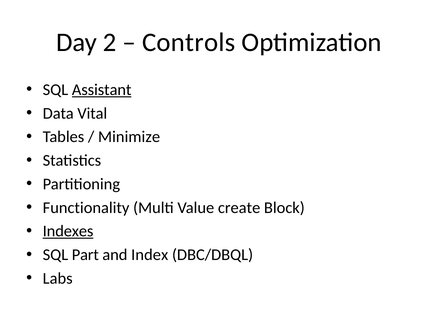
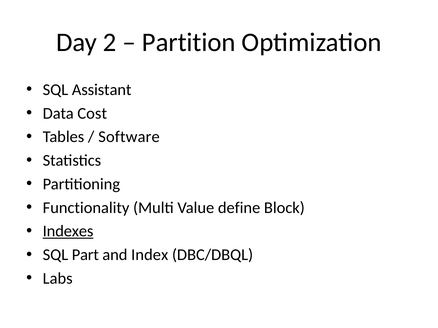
Controls: Controls -> Partition (189, 42)
Assistant underline: present -> none (102, 90)
Vital: Vital -> Cost (92, 113)
Minimize: Minimize -> Software (129, 137)
create: create -> define (239, 208)
